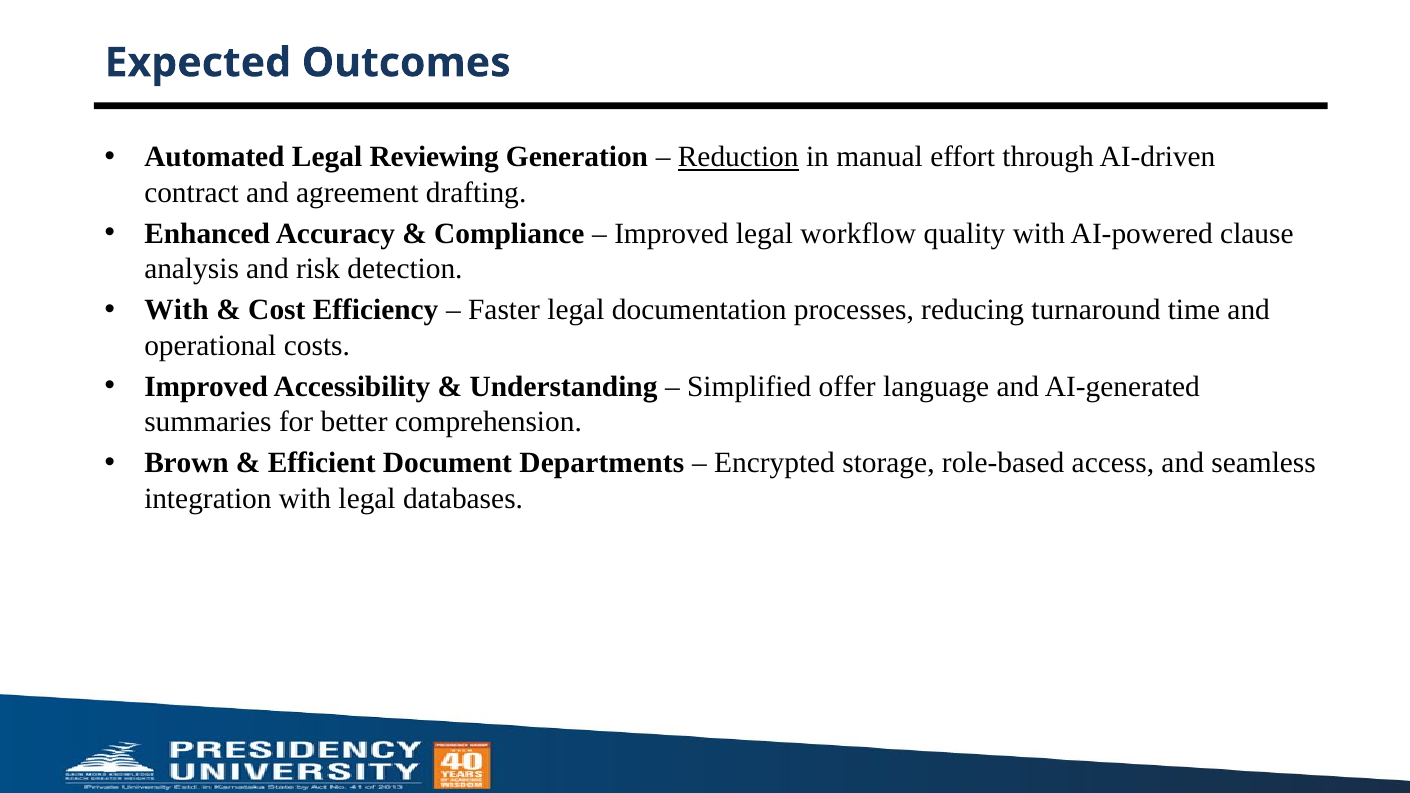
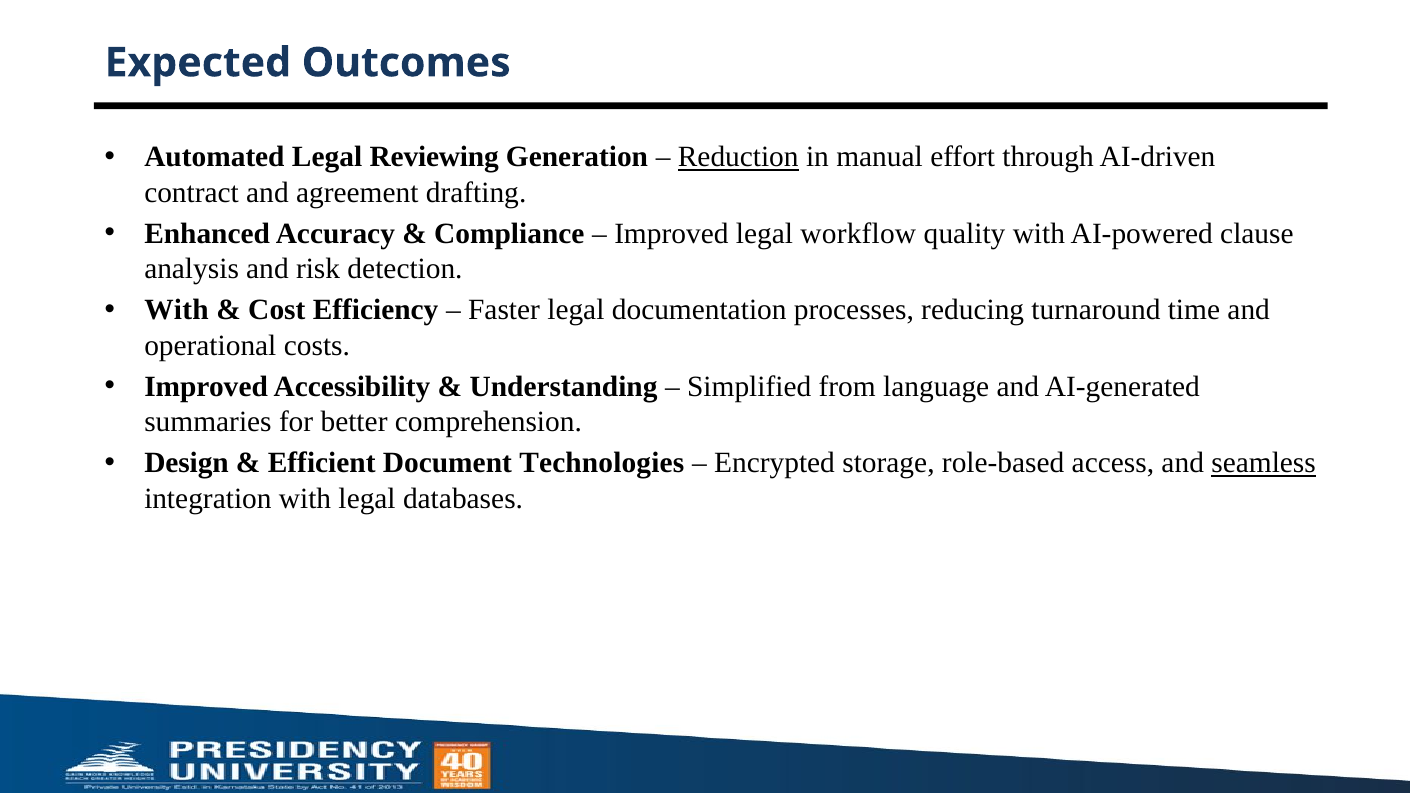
offer: offer -> from (847, 387)
Brown: Brown -> Design (186, 463)
Departments: Departments -> Technologies (602, 463)
seamless underline: none -> present (1264, 463)
